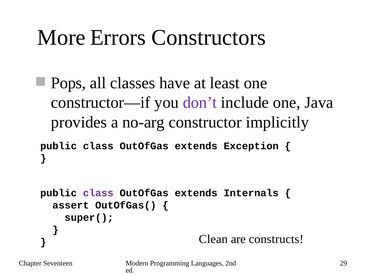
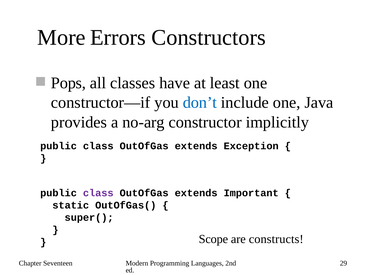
don’t colour: purple -> blue (200, 102)
Internals: Internals -> Important (251, 193)
assert: assert -> static (71, 205)
Clean: Clean -> Scope (213, 239)
